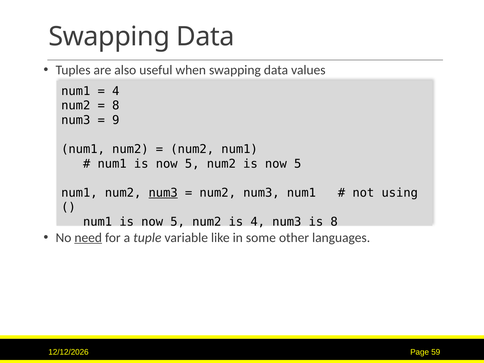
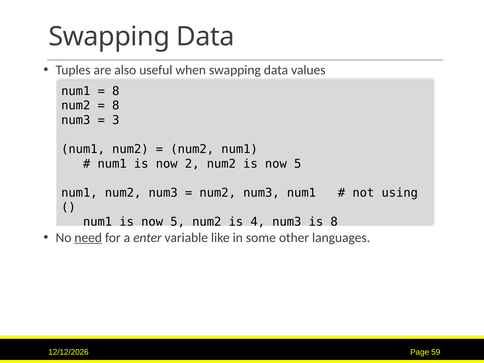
4: 4 -> 8 (116, 91)
9: 9 -> 3 (116, 120)
5: 5 -> 2 (192, 164)
num3 underline: present -> none (163, 193)
tuple: tuple -> enter (147, 238)
